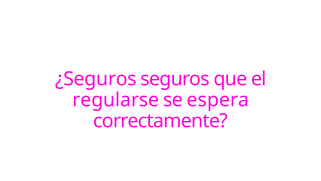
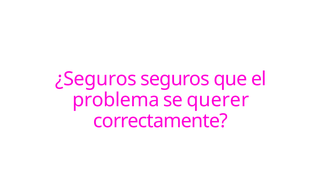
regularse: regularse -> problema (116, 100)
espera: espera -> querer (218, 100)
